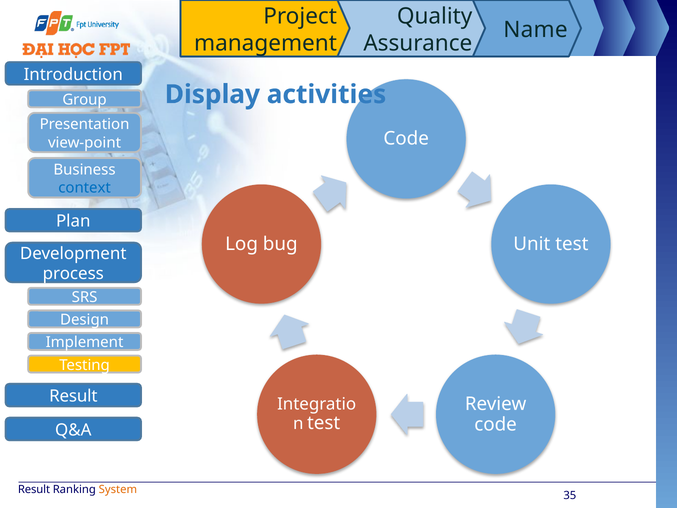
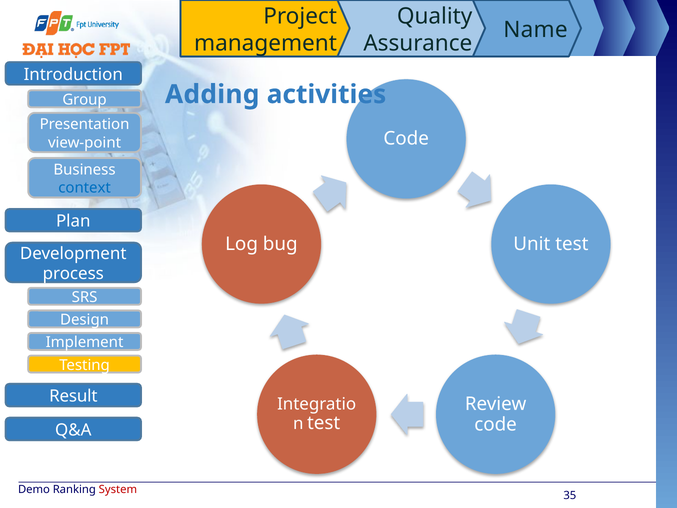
Display: Display -> Adding (212, 94)
Result: Result -> Demo (34, 489)
System colour: orange -> red (118, 489)
